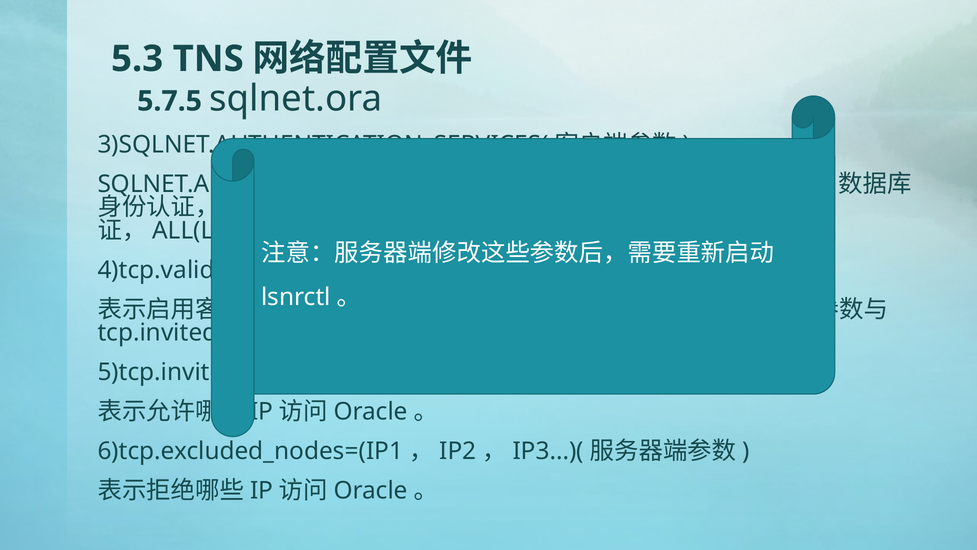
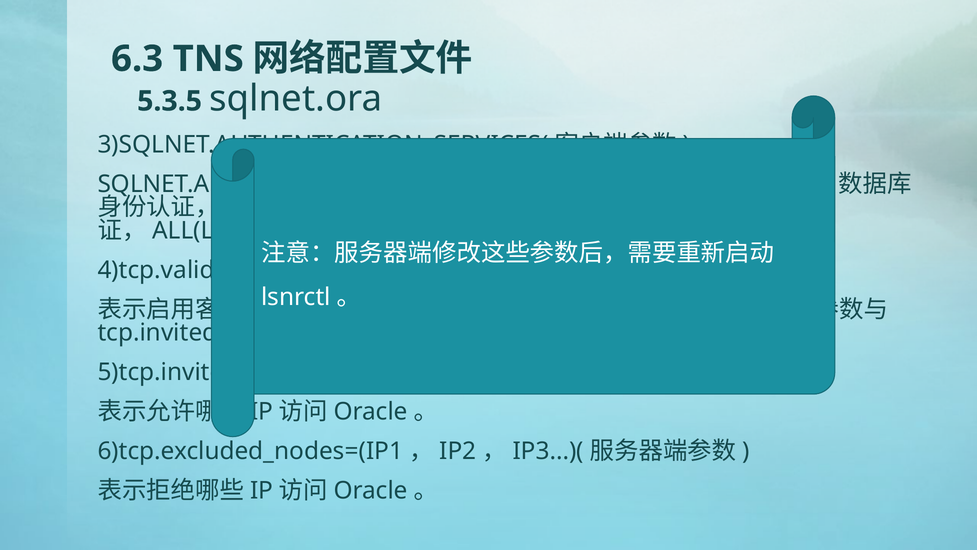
5.3: 5.3 -> 6.3 (137, 59)
5.7.5: 5.7.5 -> 5.3.5 (170, 101)
